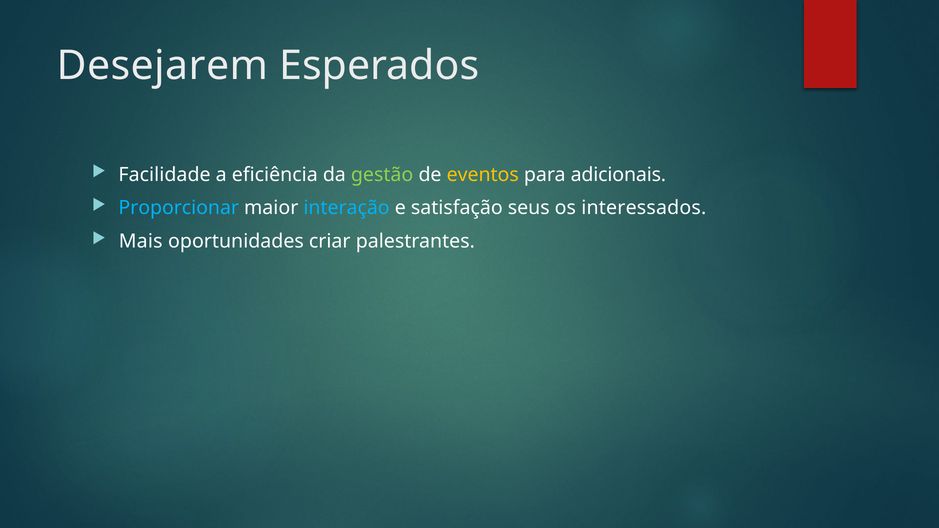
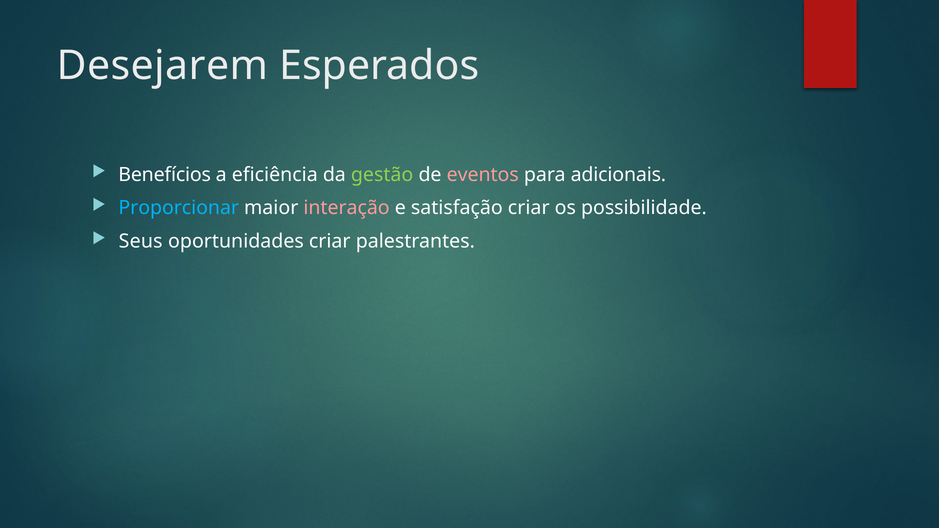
Facilidade: Facilidade -> Benefícios (165, 175)
eventos colour: yellow -> pink (483, 175)
interação colour: light blue -> pink (347, 208)
satisfação seus: seus -> criar (529, 208)
interessados: interessados -> possibilidade (644, 208)
Mais: Mais -> Seus (141, 241)
